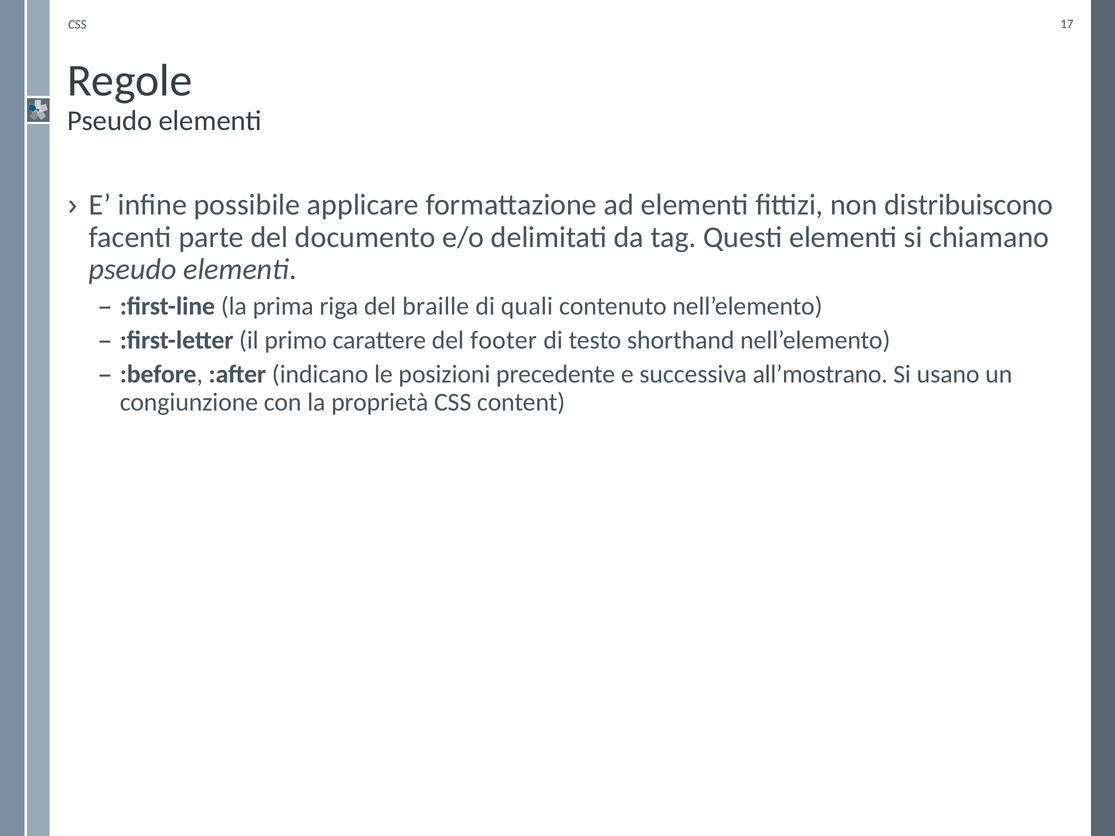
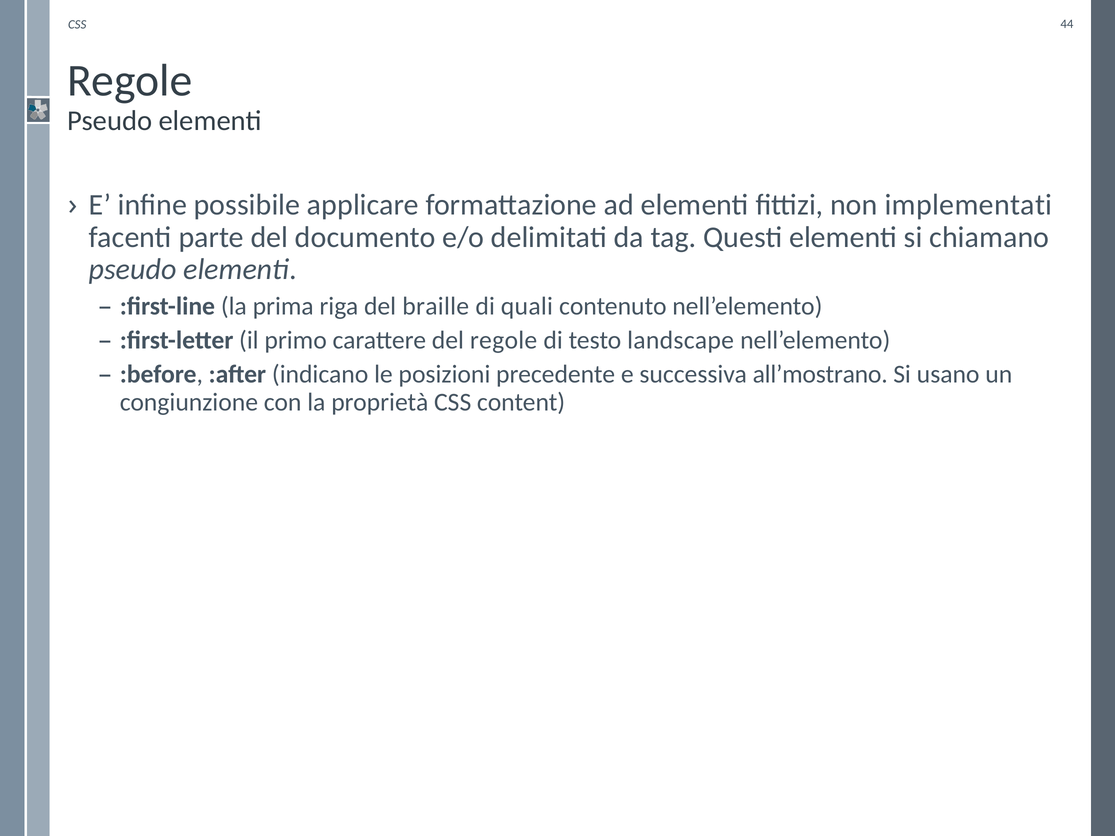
17: 17 -> 44 (1067, 24)
distribuiscono: distribuiscono -> implementati (968, 205)
del footer: footer -> regole (504, 340)
shorthand: shorthand -> landscape (681, 340)
